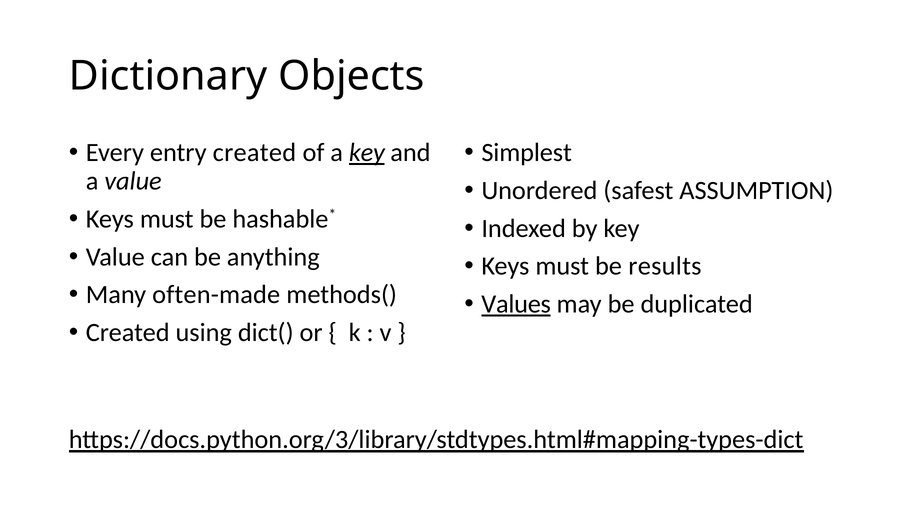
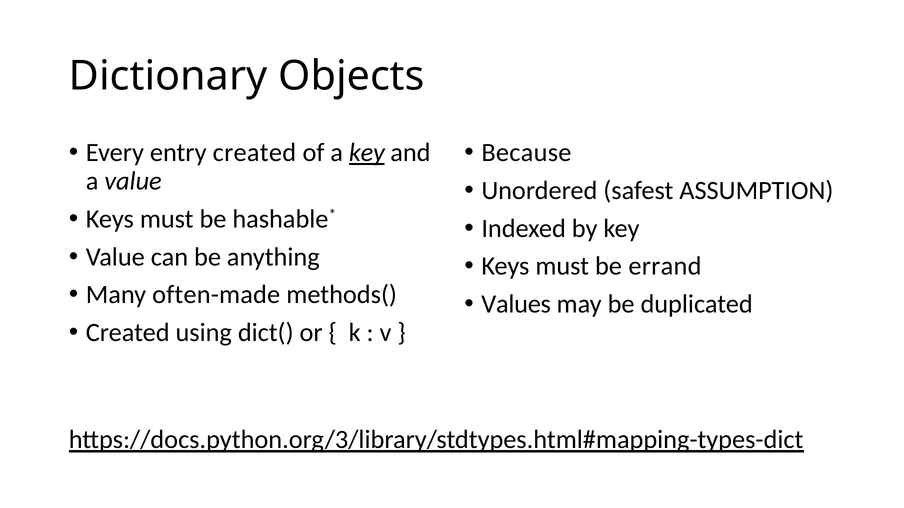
Simplest: Simplest -> Because (526, 153)
results: results -> errand (665, 267)
Values underline: present -> none (516, 304)
